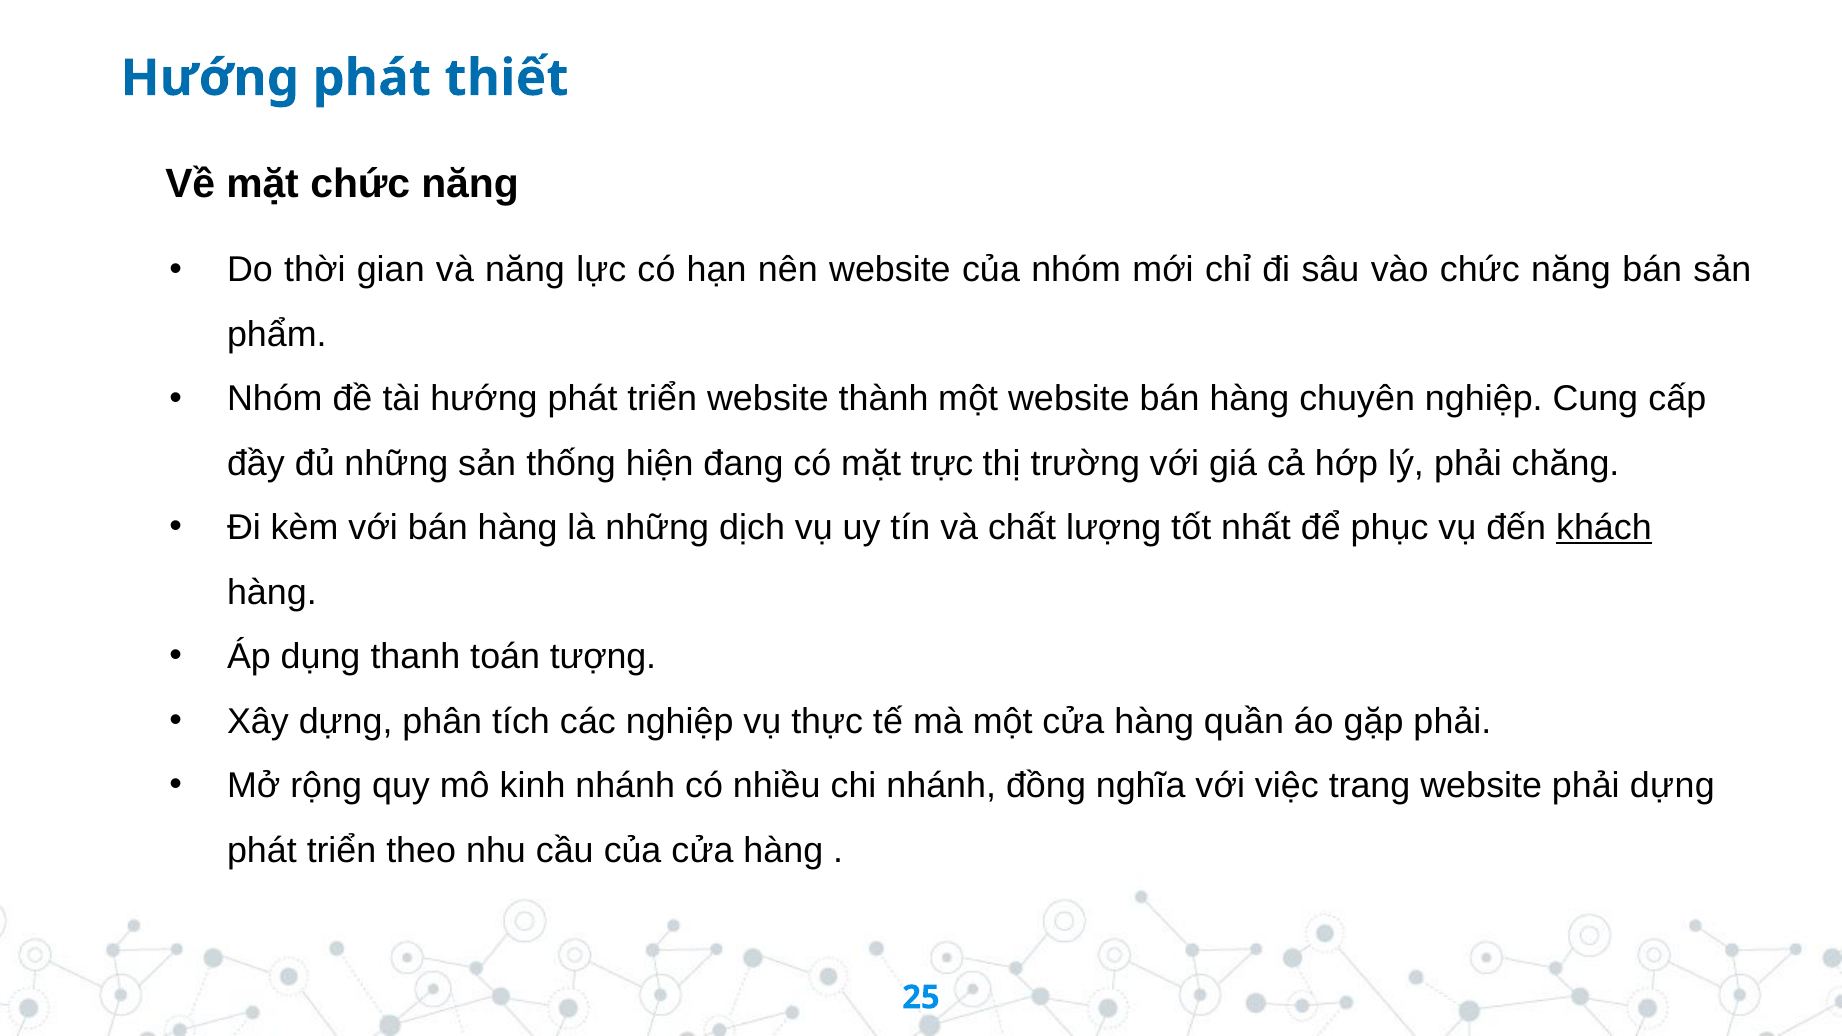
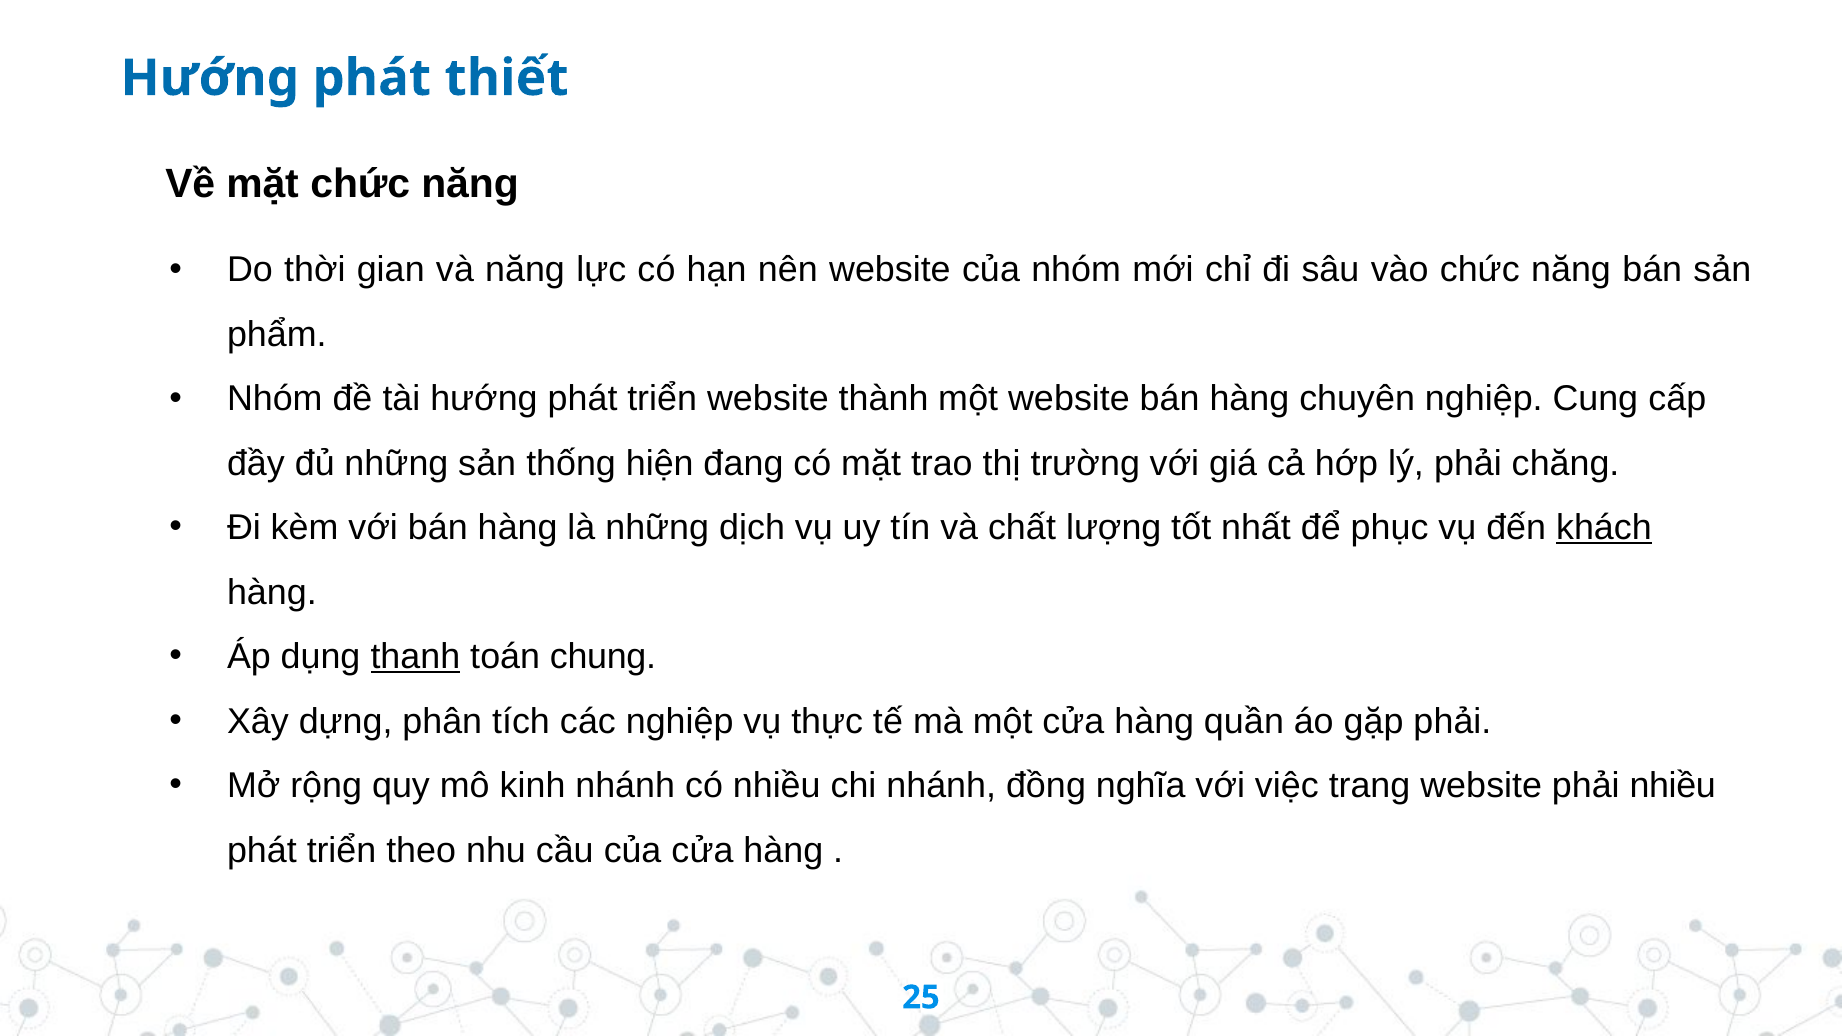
trực: trực -> trao (942, 464)
thanh underline: none -> present (415, 657)
tượng: tượng -> chung (603, 657)
phải dựng: dựng -> nhiều (1673, 786)
